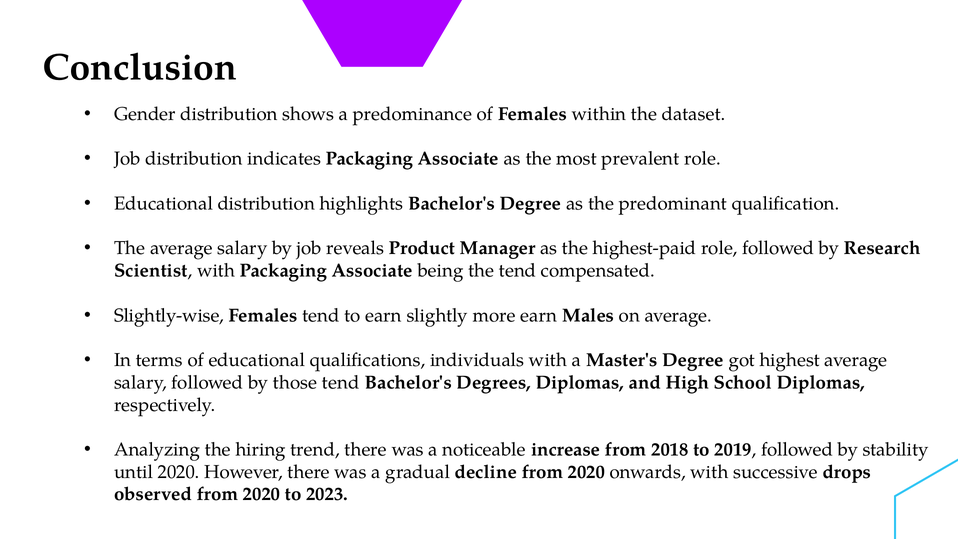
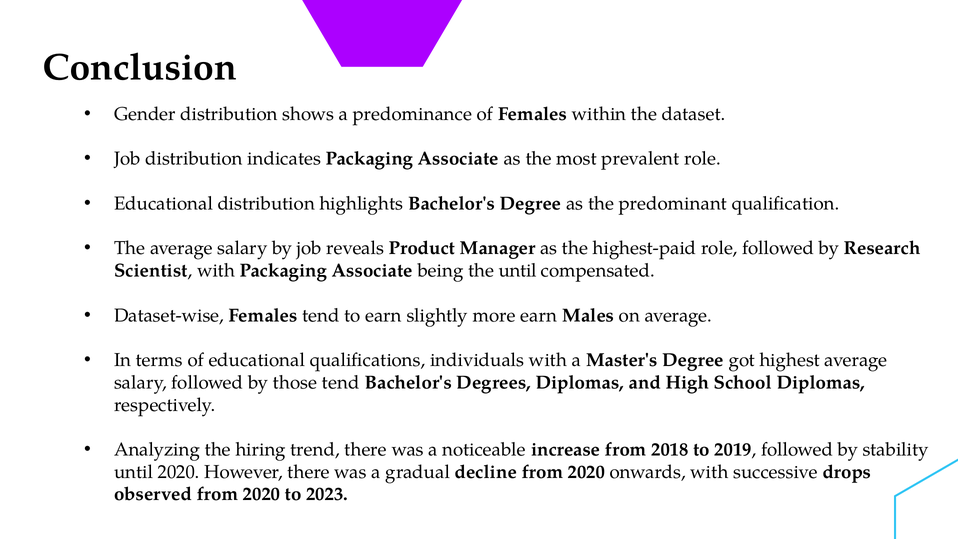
the tend: tend -> until (518, 271)
Slightly-wise: Slightly-wise -> Dataset-wise (169, 315)
